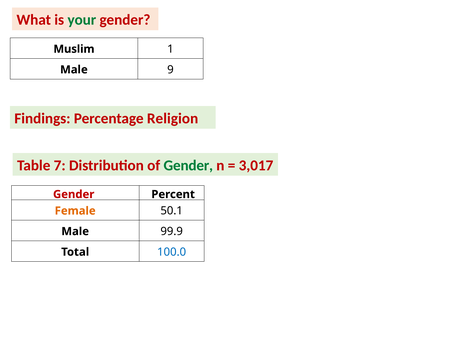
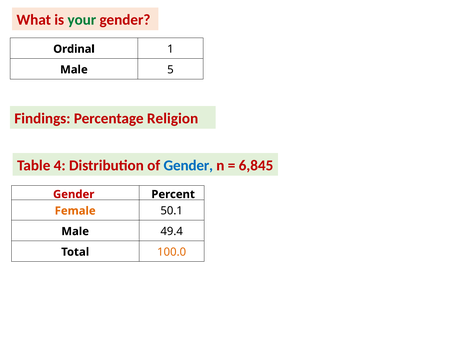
Muslim: Muslim -> Ordinal (74, 49)
9: 9 -> 5 (170, 70)
7: 7 -> 4 (60, 165)
Gender colour: green -> blue (188, 165)
3,017: 3,017 -> 6,845 (256, 165)
99.9: 99.9 -> 49.4 (172, 231)
100.0 colour: blue -> orange (172, 252)
